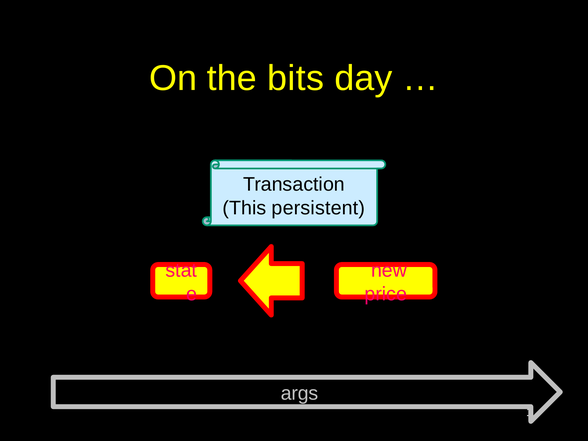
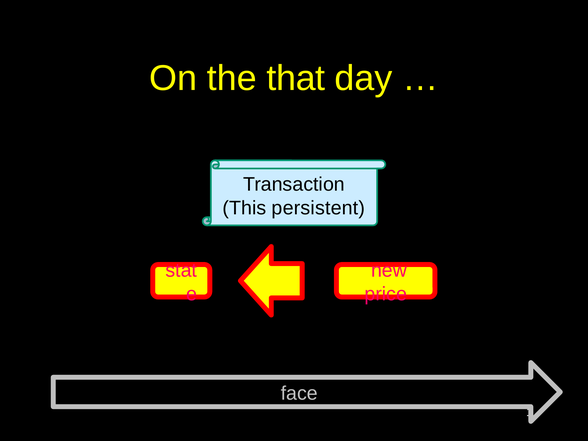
bits: bits -> that (296, 78)
args: args -> face (299, 393)
